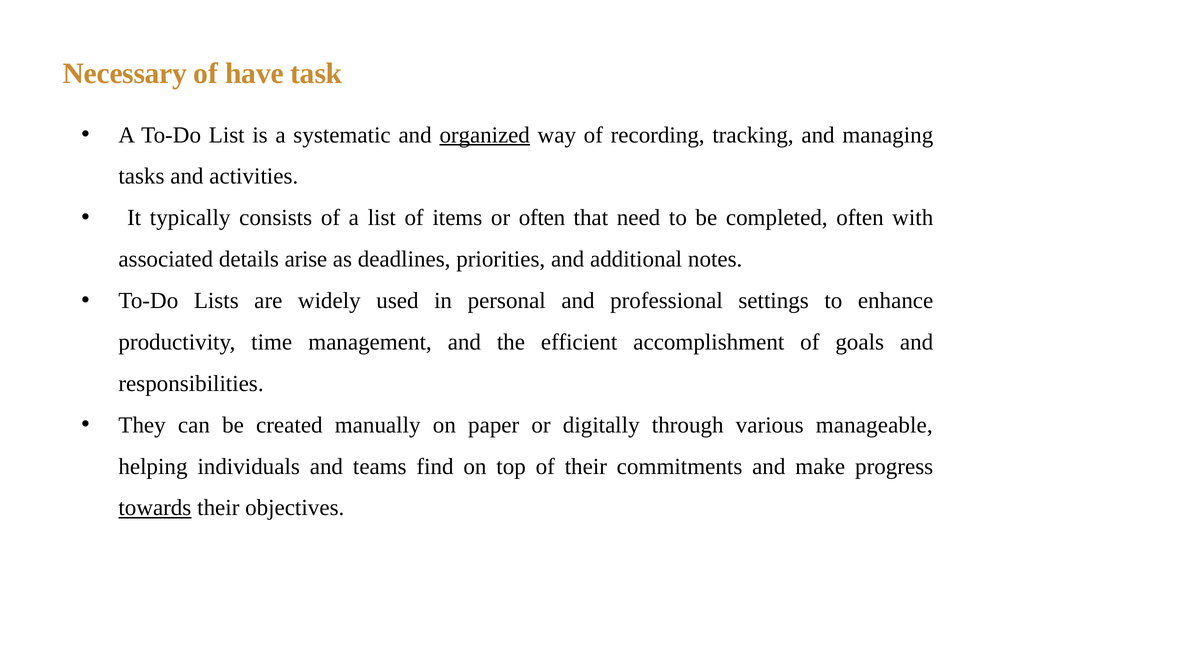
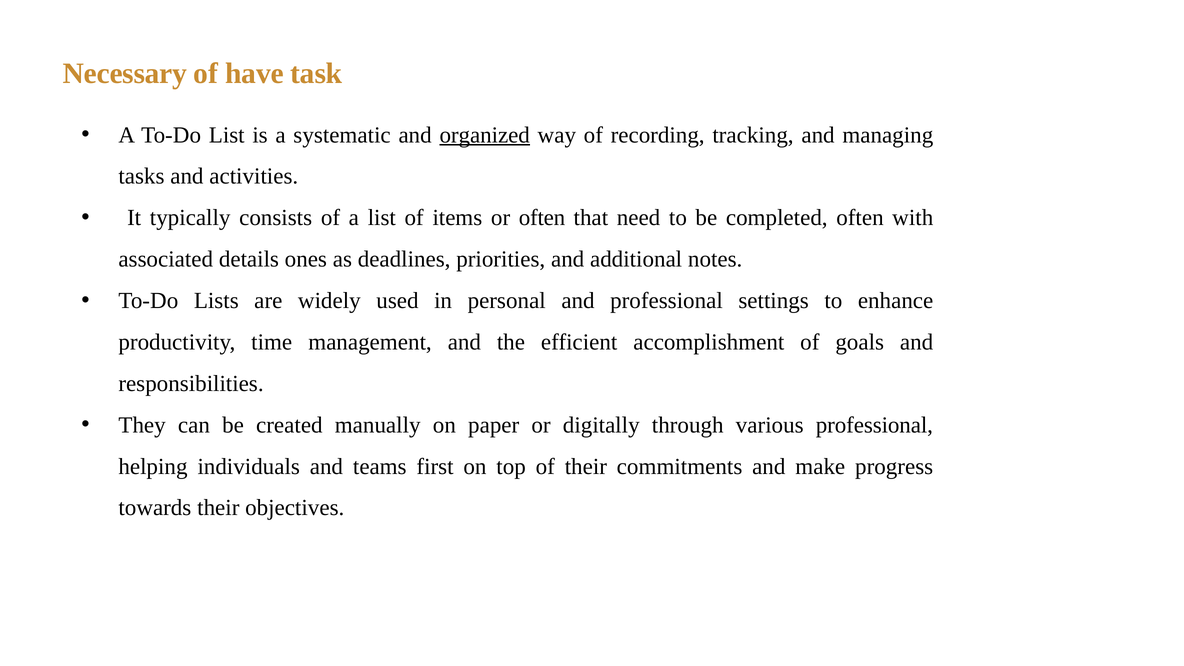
arise: arise -> ones (306, 259)
various manageable: manageable -> professional (874, 425)
find: find -> first (435, 466)
towards underline: present -> none (155, 508)
